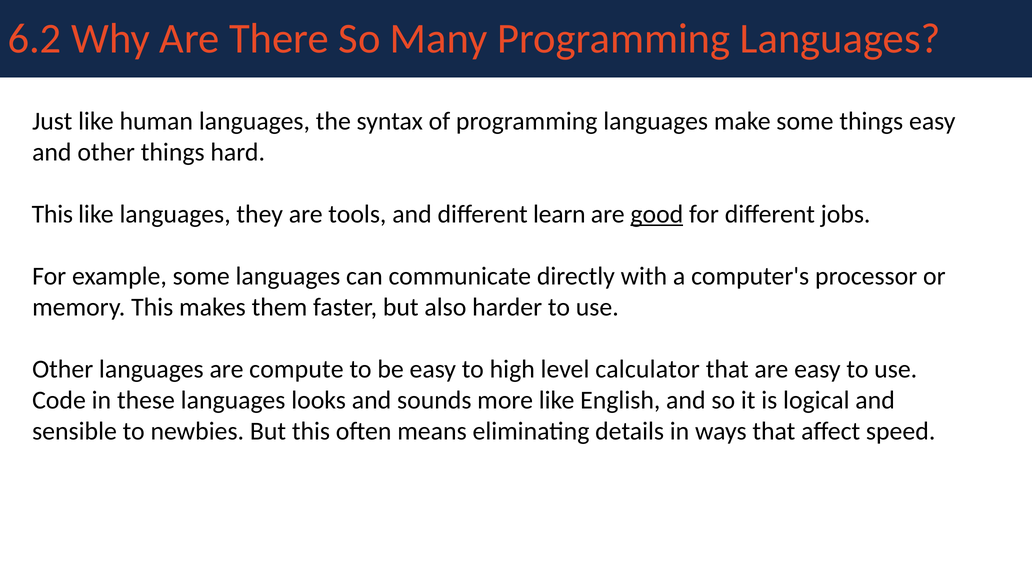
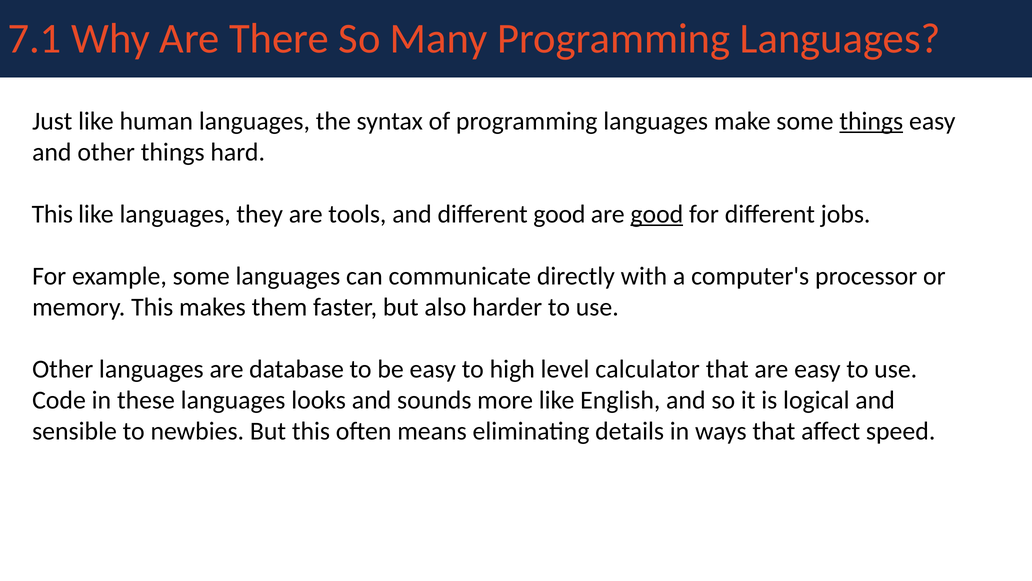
6.2: 6.2 -> 7.1 (35, 38)
things underline: none -> present (871, 121)
different learn: learn -> good (559, 214)
compute: compute -> database (297, 369)
